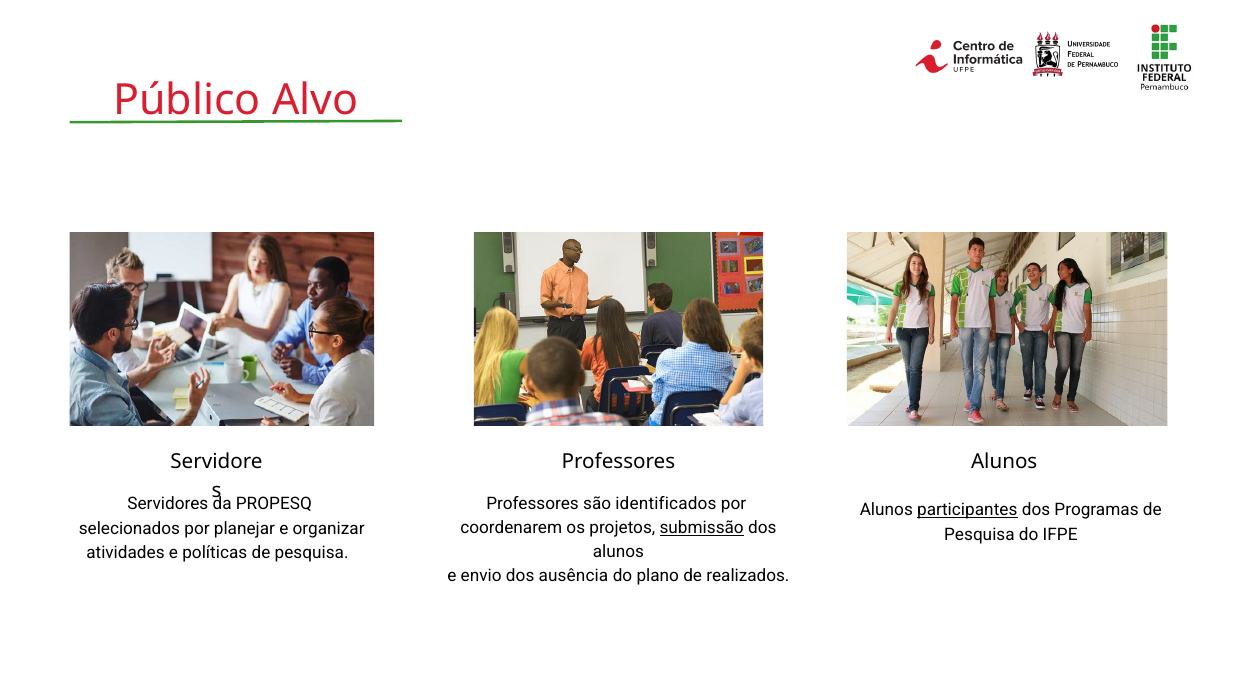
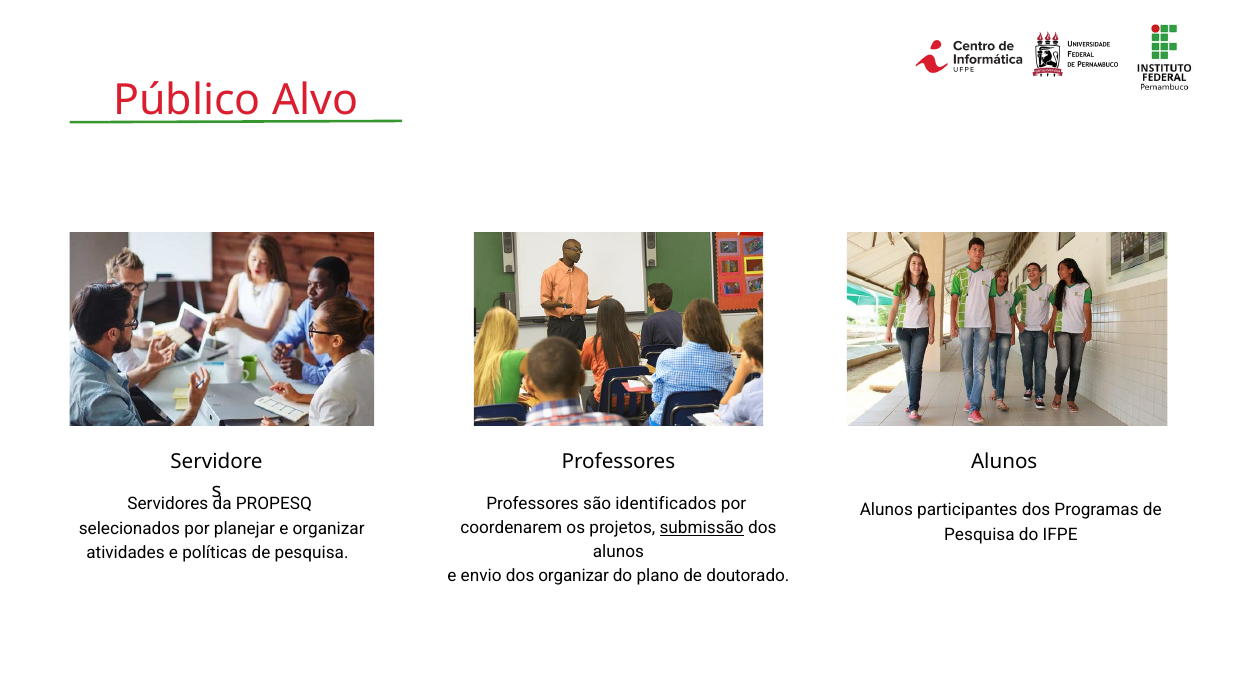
participantes underline: present -> none (967, 510)
dos ausência: ausência -> organizar (574, 576)
realizados: realizados -> doutorado (748, 576)
